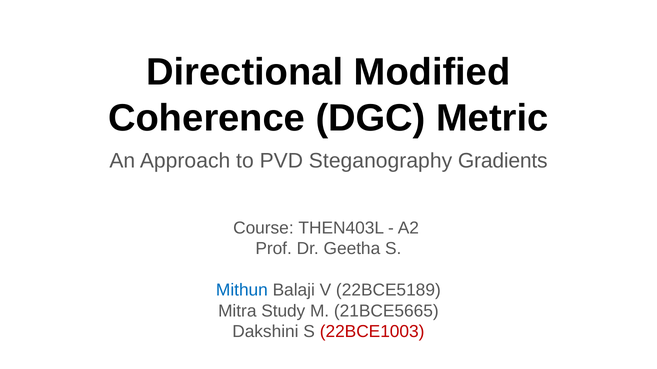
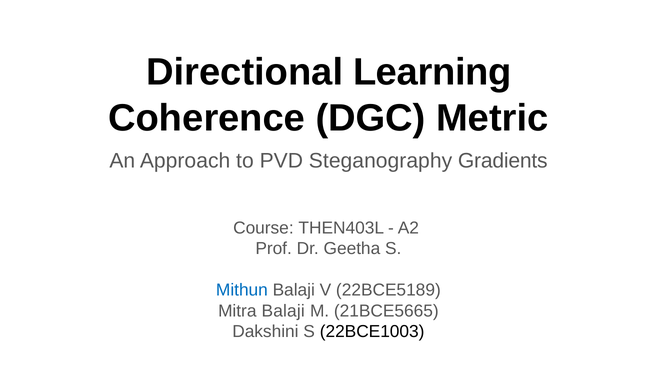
Modified: Modified -> Learning (432, 72)
Mitra Study: Study -> Balaji (283, 311)
22BCE1003 colour: red -> black (372, 332)
